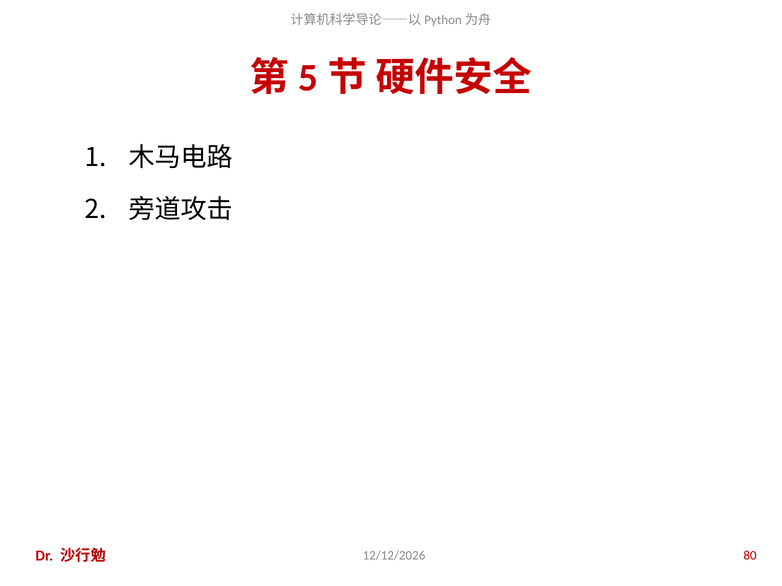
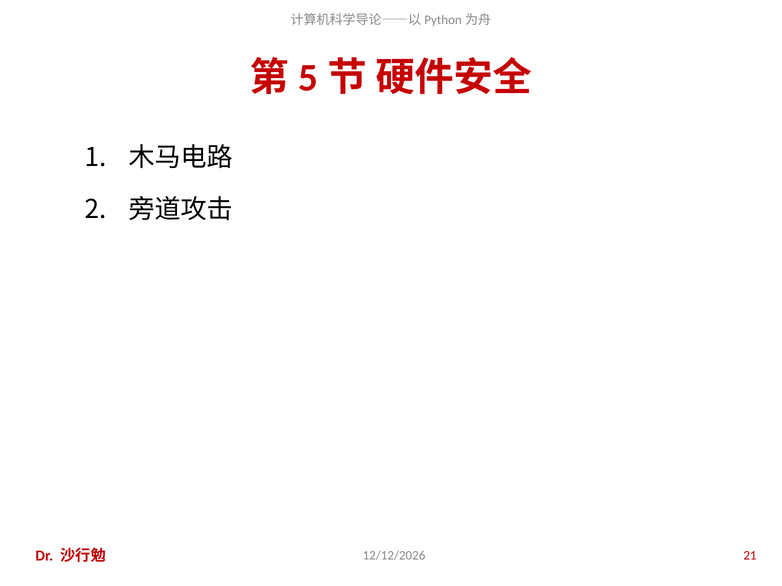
80: 80 -> 21 (750, 556)
